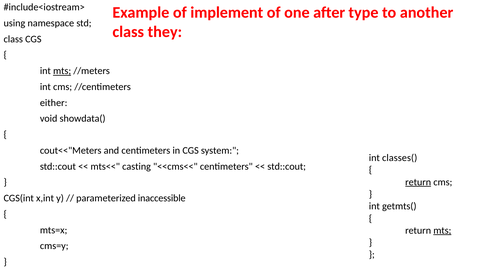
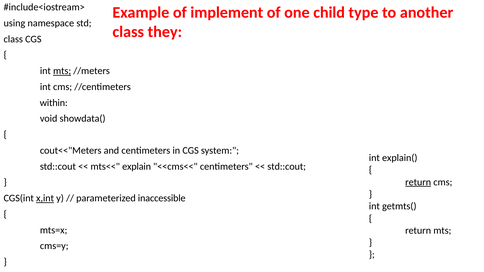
after: after -> child (329, 13)
either: either -> within (54, 103)
classes(: classes( -> explain( (400, 158)
casting: casting -> explain (137, 167)
x,int underline: none -> present (45, 198)
mts underline: present -> none (442, 231)
